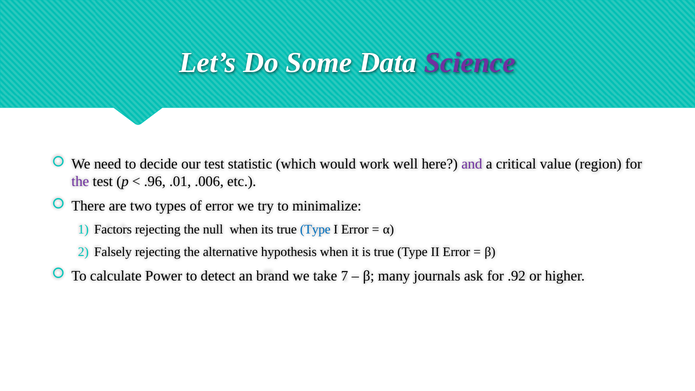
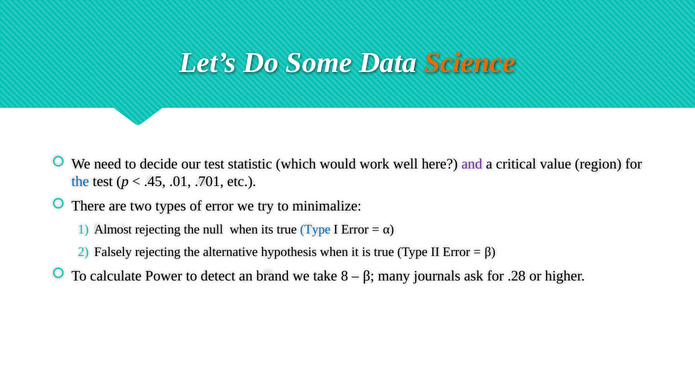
Science colour: purple -> orange (470, 63)
the colour: purple -> blue (80, 181)
.96: .96 -> .45 (155, 181)
.006: .006 -> .701 (209, 181)
Factors: Factors -> Almost (113, 229)
7: 7 -> 8 (345, 276)
.92: .92 -> .28 (517, 276)
